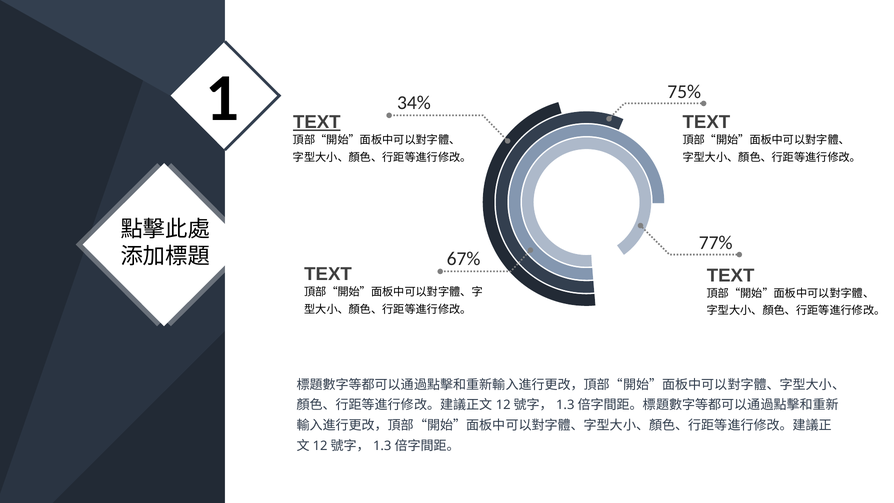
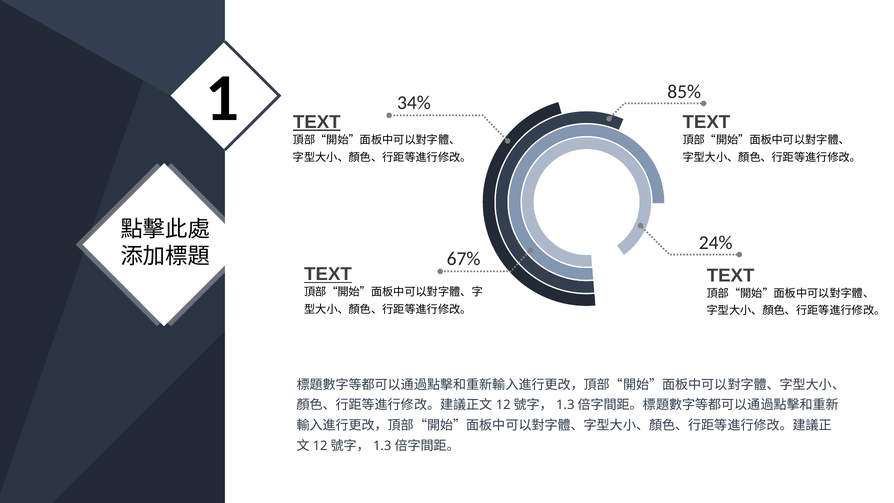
75%: 75% -> 85% (684, 92)
77%: 77% -> 24% (716, 243)
TEXT underline: none -> present (328, 274)
